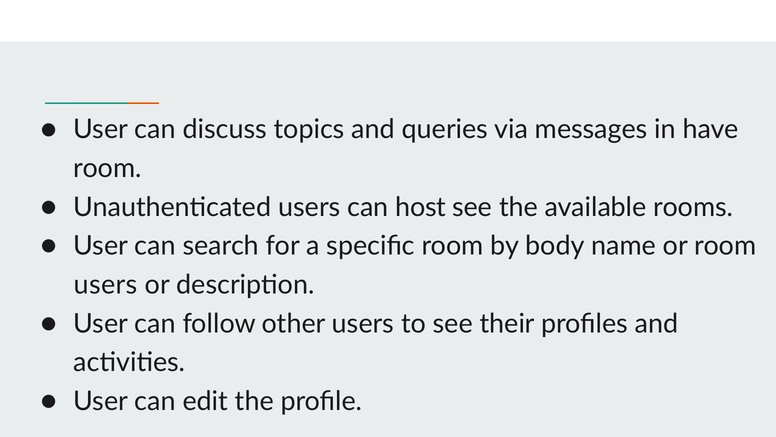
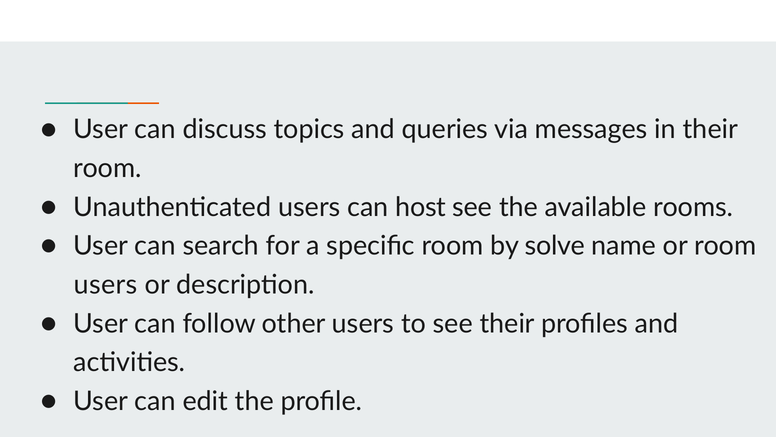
in have: have -> their (710, 129)
body: body -> solve (555, 246)
